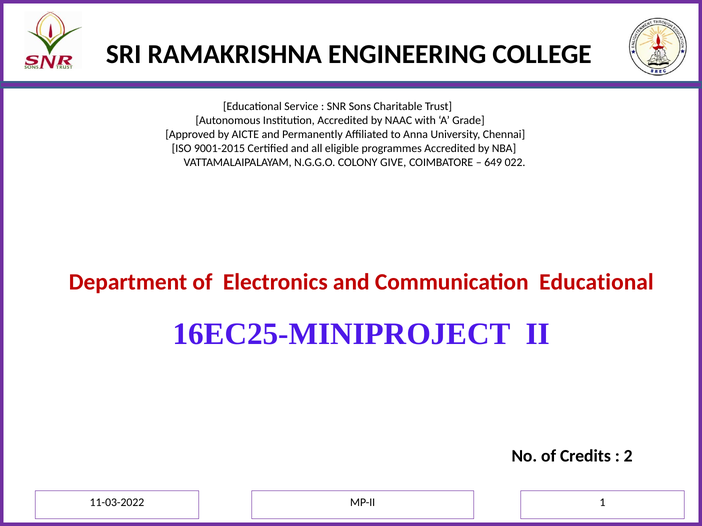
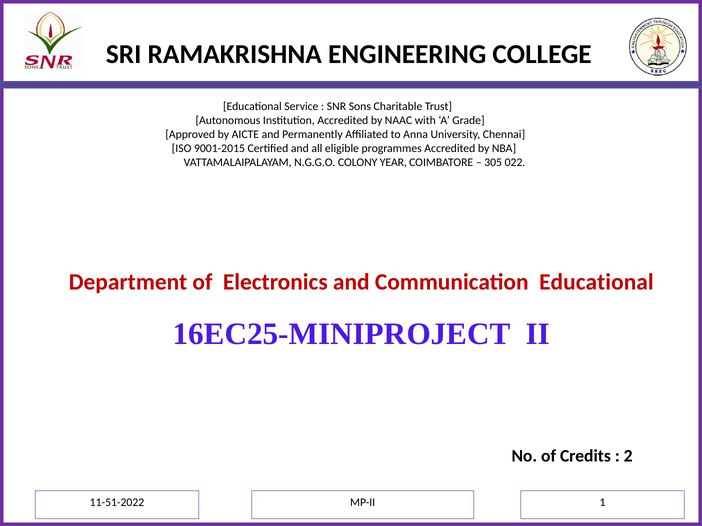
GIVE: GIVE -> YEAR (393, 162)
649: 649 -> 305 (493, 162)
11-03-2022: 11-03-2022 -> 11-51-2022 (117, 503)
